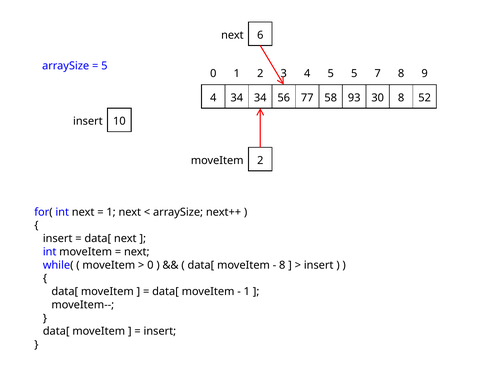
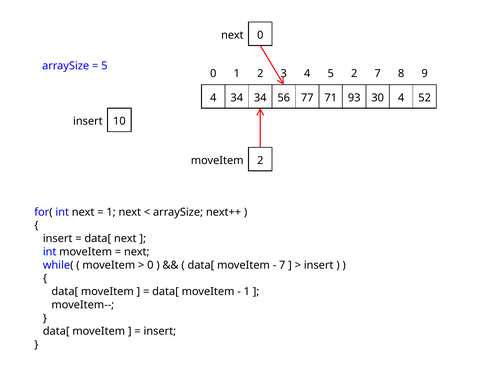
next 6: 6 -> 0 (260, 35)
5 5: 5 -> 2 (354, 73)
58: 58 -> 71 (331, 98)
30 8: 8 -> 4 (401, 98)
8: 8 -> 7 (282, 265)
